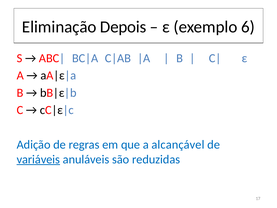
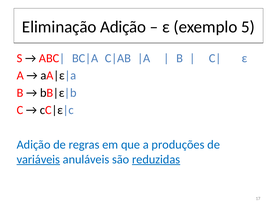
Eliminação Depois: Depois -> Adição (123, 27)
6: 6 -> 5 (248, 27)
alcançável: alcançável -> produções (178, 144)
reduzidas underline: none -> present (156, 159)
